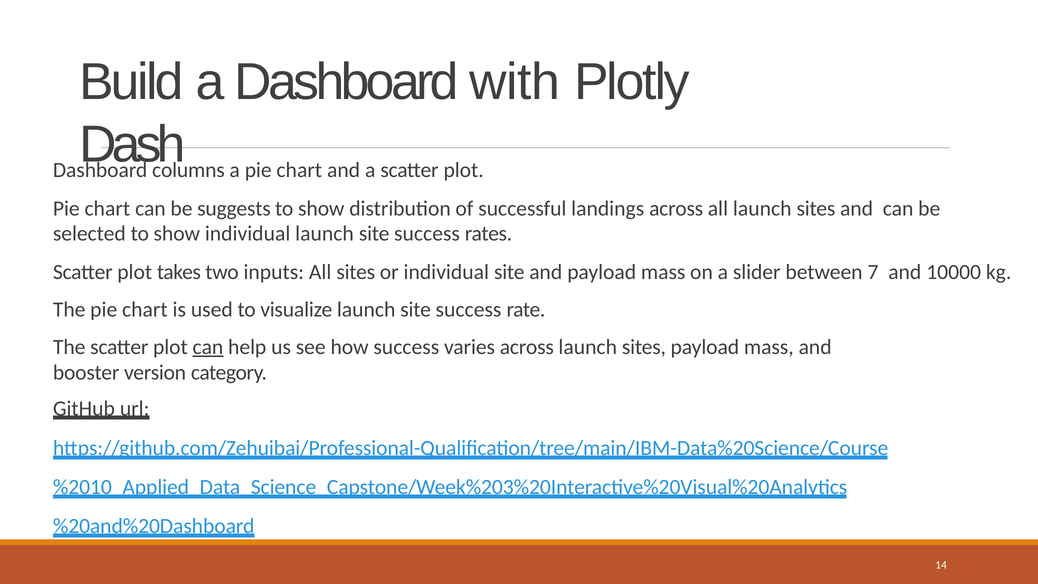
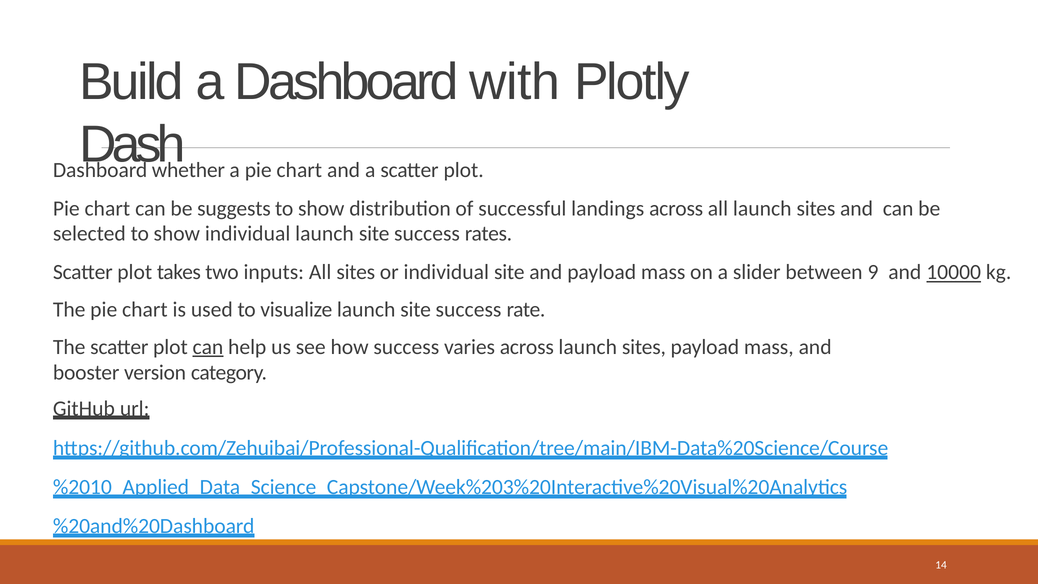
columns: columns -> whether (188, 170)
7: 7 -> 9 (873, 272)
10000 underline: none -> present (954, 272)
